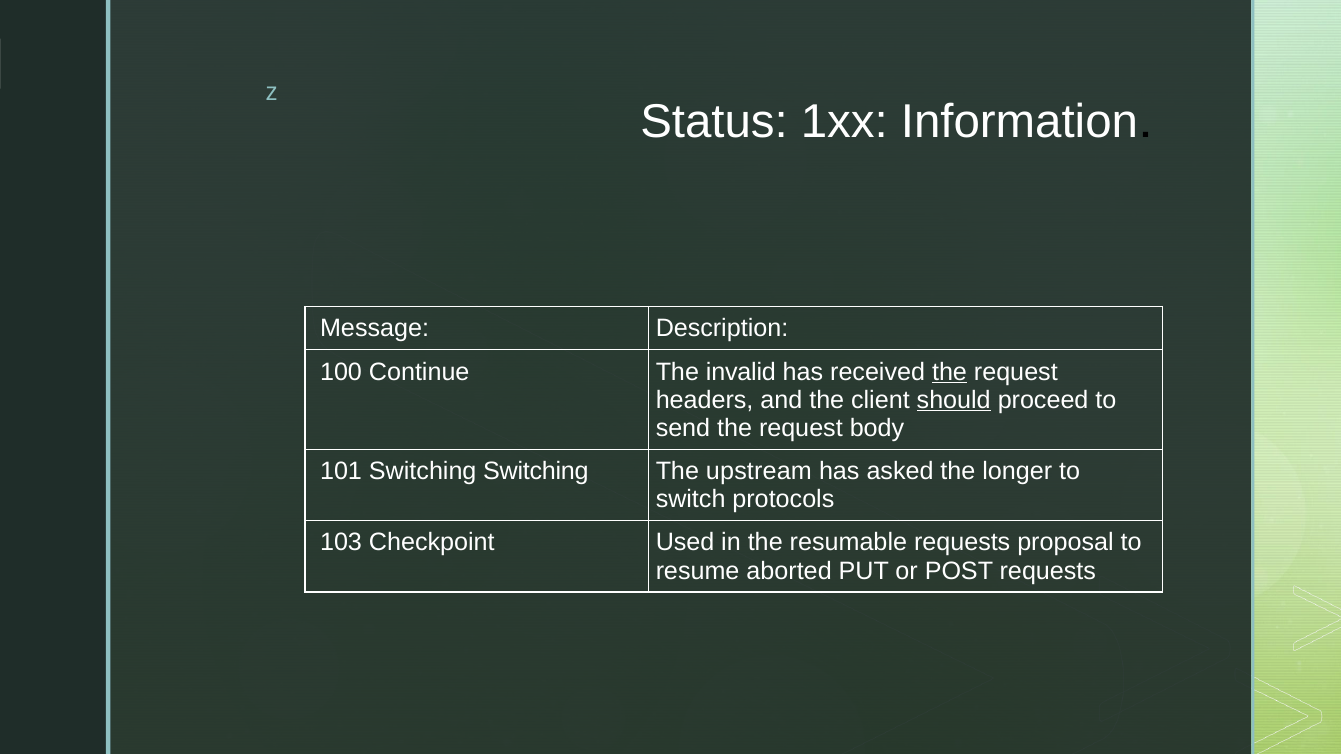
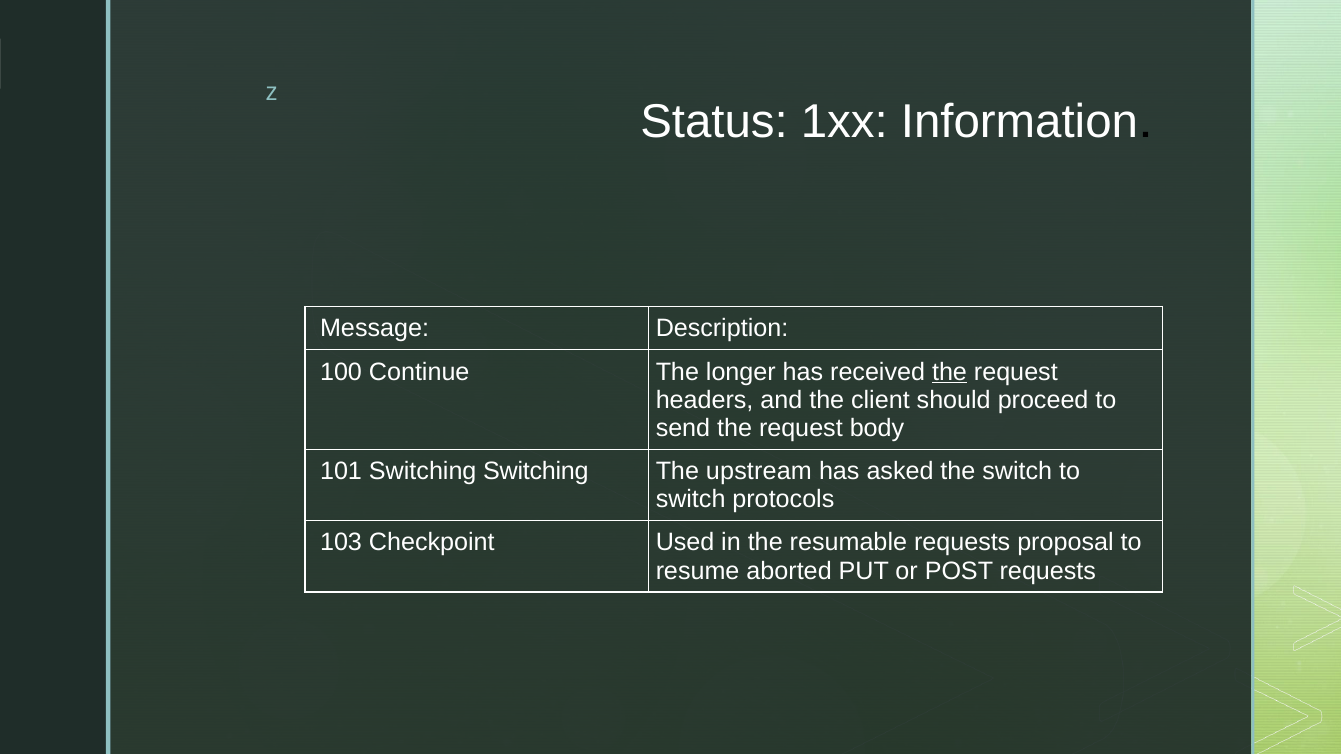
invalid: invalid -> longer (741, 372)
should underline: present -> none (954, 400)
the longer: longer -> switch (1017, 471)
